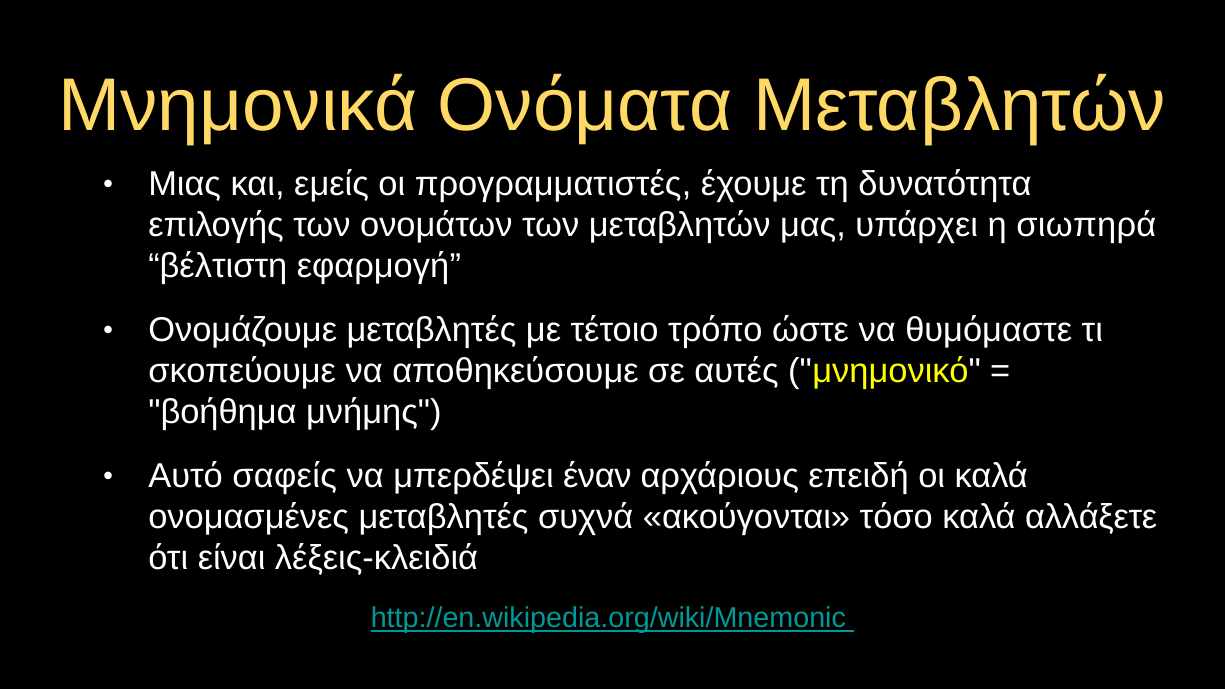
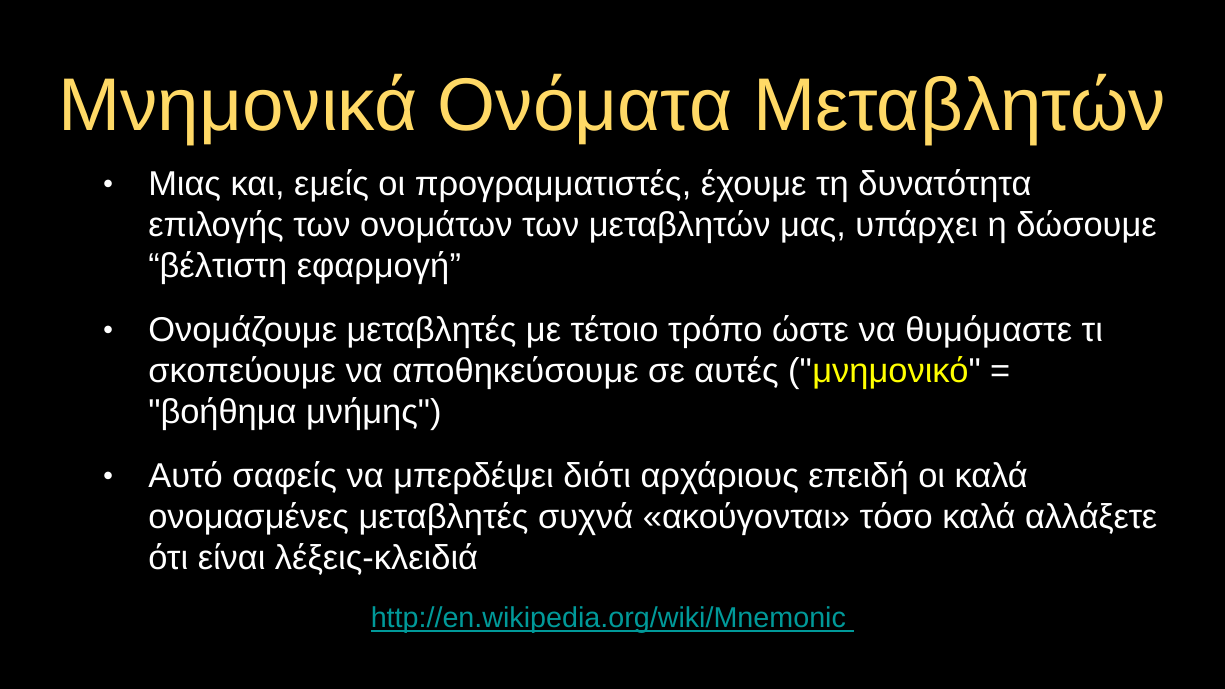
σιωπηρά: σιωπηρά -> δώσουμε (1086, 225)
έναν: έναν -> διότι (597, 476)
